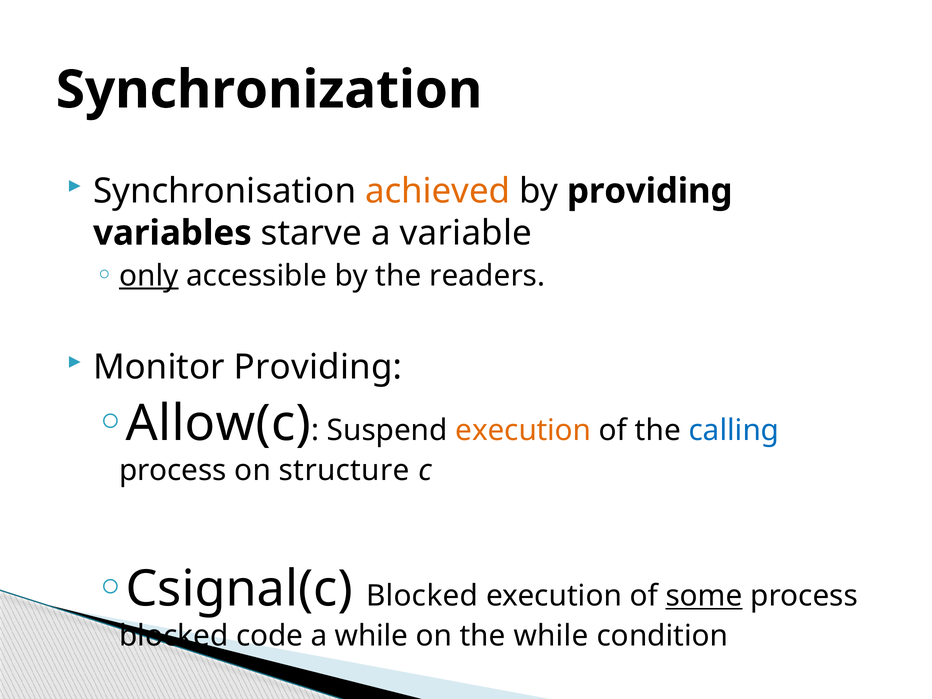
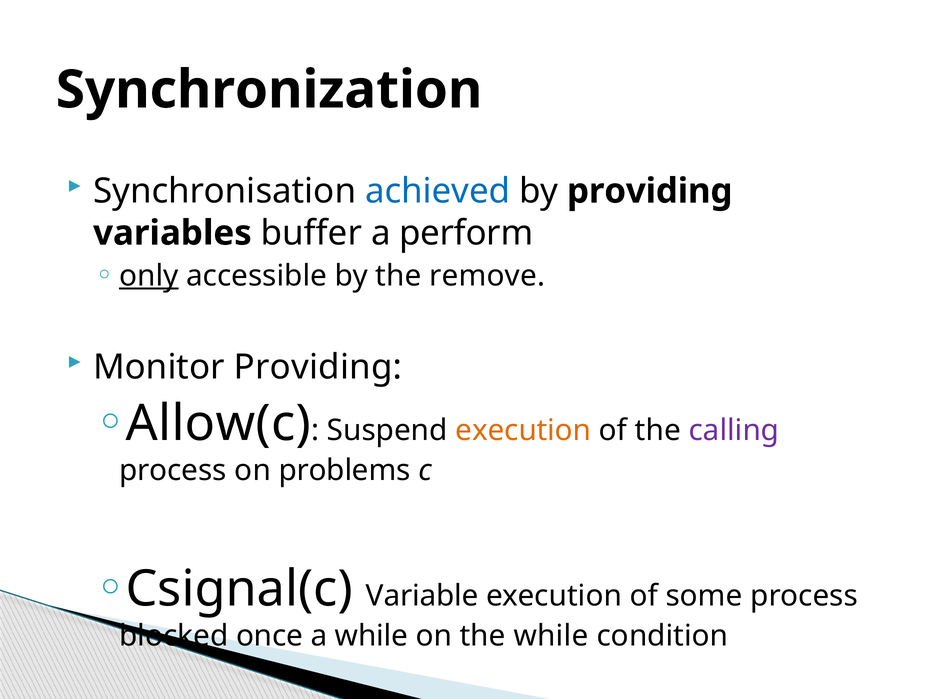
achieved colour: orange -> blue (438, 191)
starve: starve -> buffer (311, 233)
variable: variable -> perform (466, 233)
readers: readers -> remove (487, 276)
calling colour: blue -> purple (734, 431)
structure: structure -> problems (344, 471)
Csignal(c Blocked: Blocked -> Variable (422, 596)
some underline: present -> none (704, 596)
code: code -> once (270, 636)
